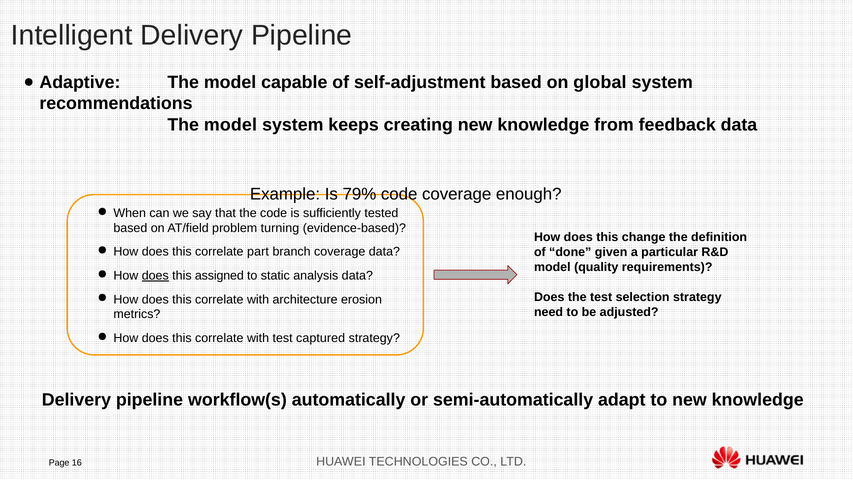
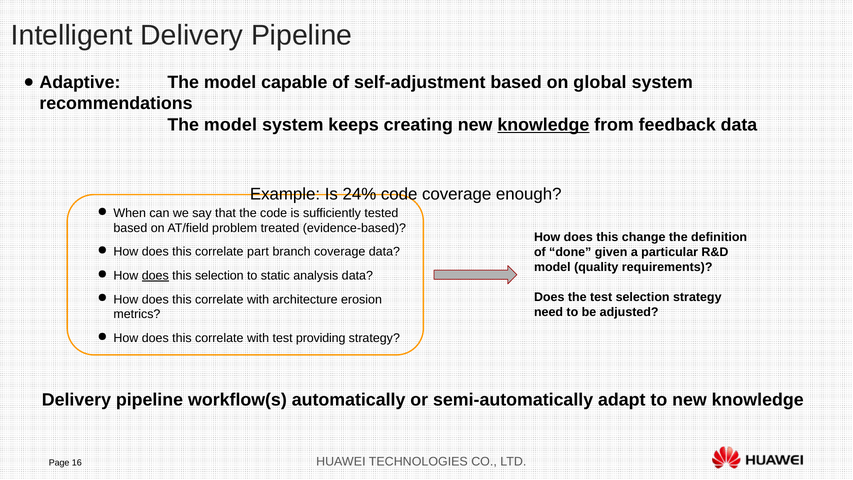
knowledge underline: none -> present (543, 125)
79%: 79% -> 24% (359, 194)
turning: turning -> treated (280, 228)
this assigned: assigned -> selection (219, 275)
captured: captured -> providing (321, 338)
